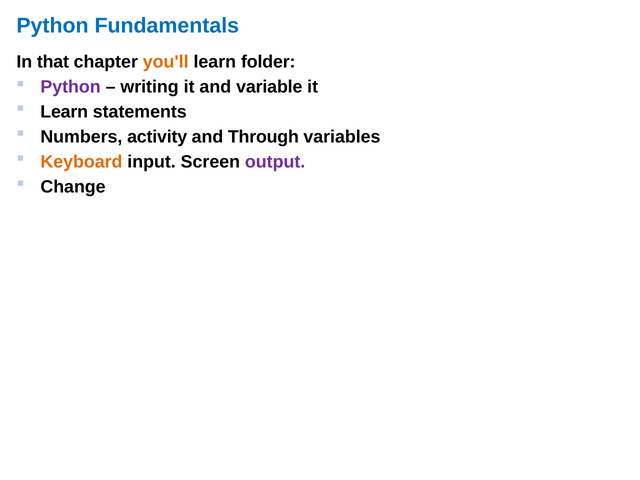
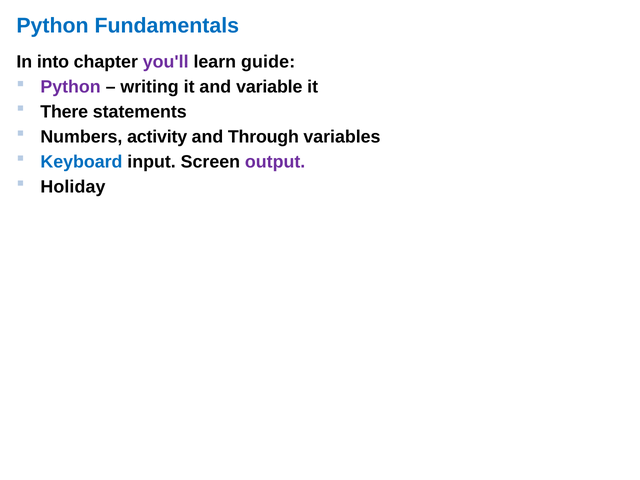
that: that -> into (53, 62)
you'll colour: orange -> purple (166, 62)
folder: folder -> guide (268, 62)
Learn: Learn -> There (64, 112)
Keyboard colour: orange -> blue (81, 162)
Change: Change -> Holiday (73, 187)
